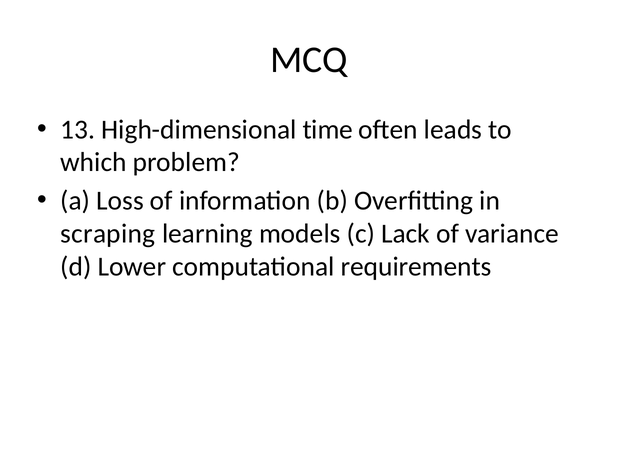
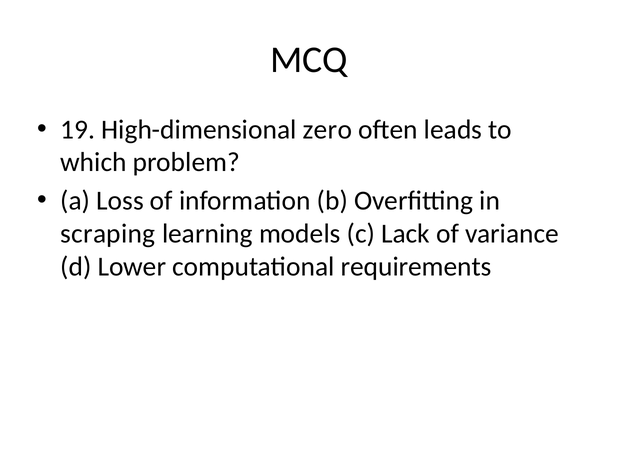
13: 13 -> 19 (78, 130)
time: time -> zero (327, 130)
